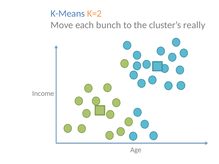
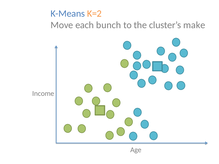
really: really -> make (194, 25)
